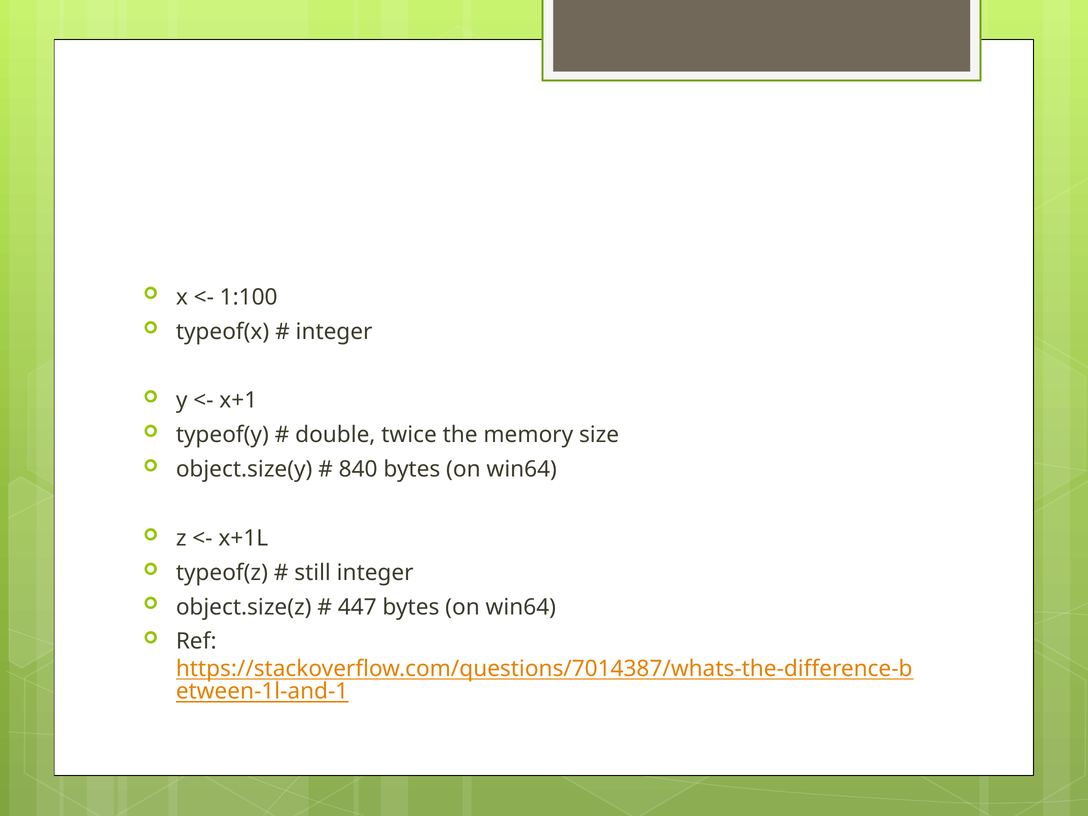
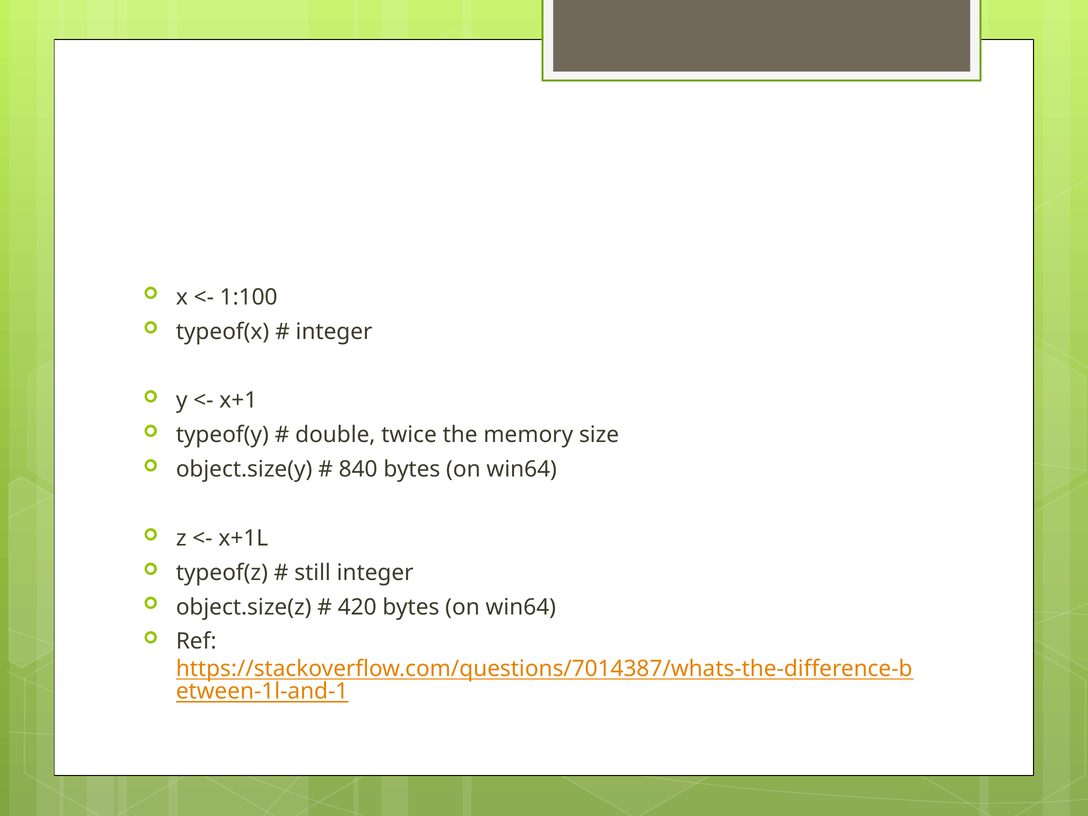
447: 447 -> 420 (357, 607)
